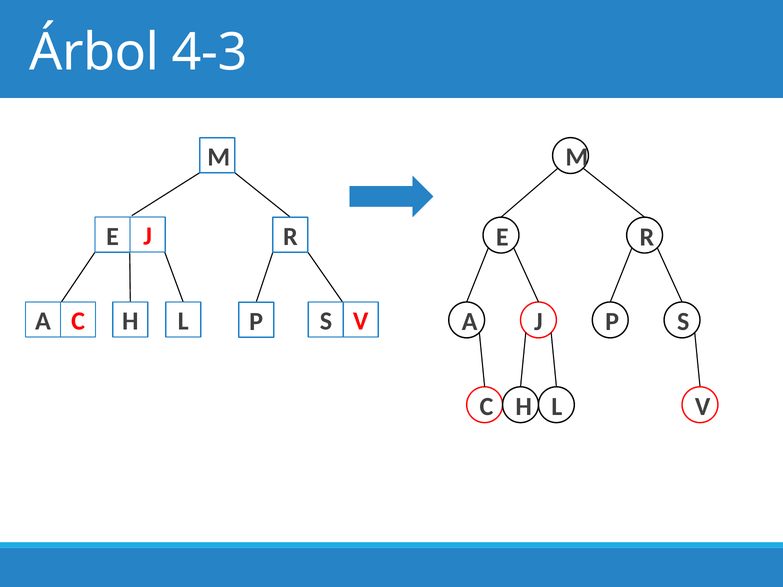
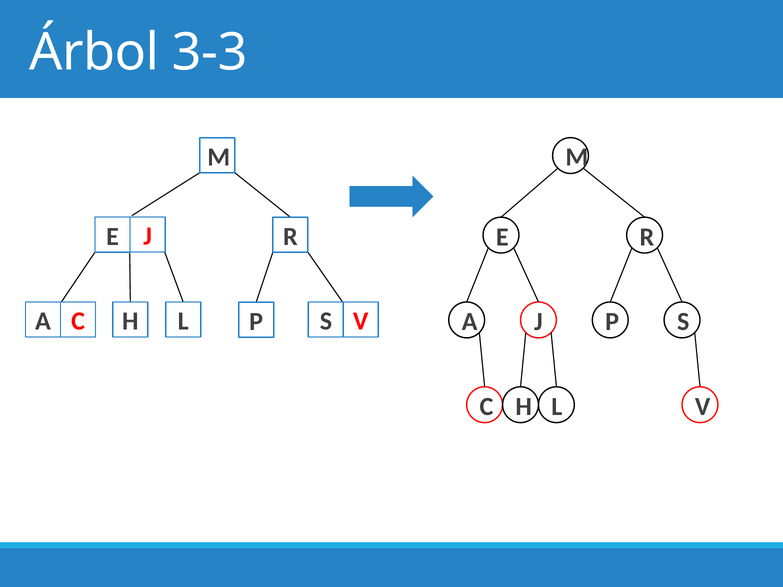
4-3: 4-3 -> 3-3 (210, 53)
